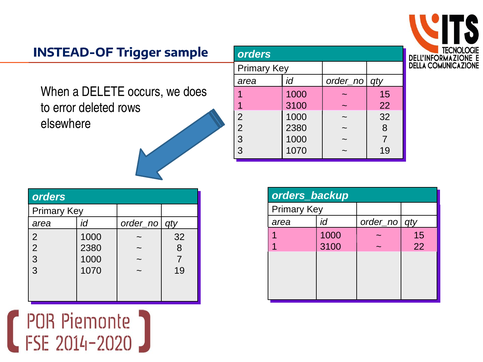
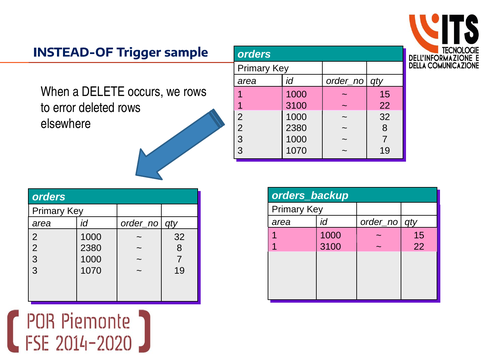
we does: does -> rows (195, 92)
